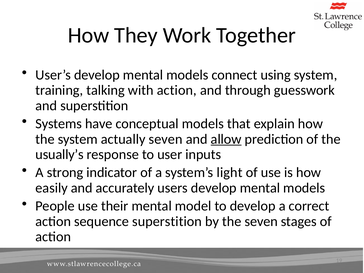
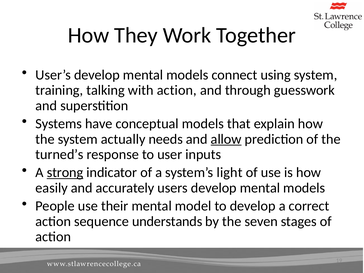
actually seven: seven -> needs (166, 139)
usually’s: usually’s -> turned’s (60, 154)
strong underline: none -> present (65, 173)
sequence superstition: superstition -> understands (167, 221)
